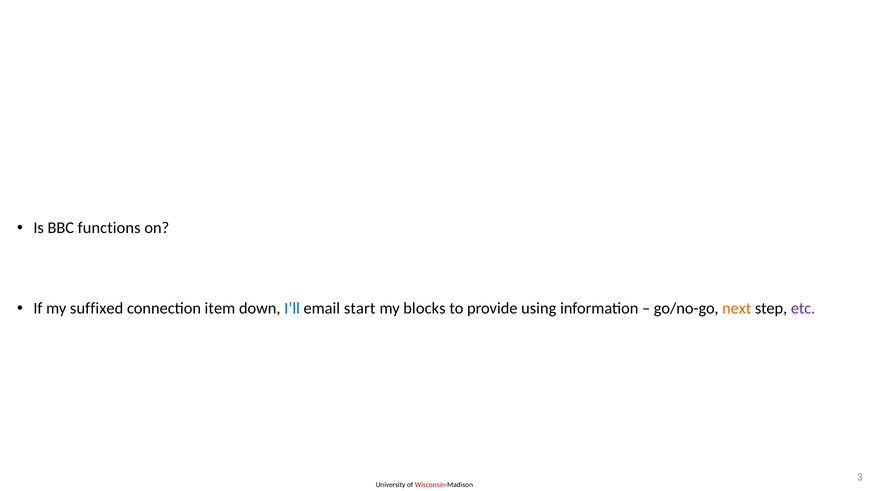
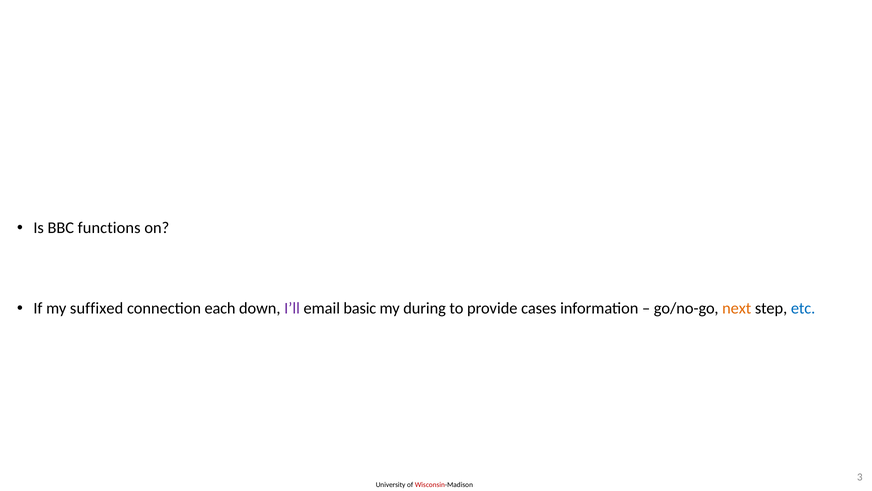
item: item -> each (220, 308)
I’ll colour: blue -> purple (292, 308)
start: start -> basic (360, 308)
blocks: blocks -> during (425, 308)
using: using -> cases (539, 308)
etc colour: purple -> blue (803, 308)
